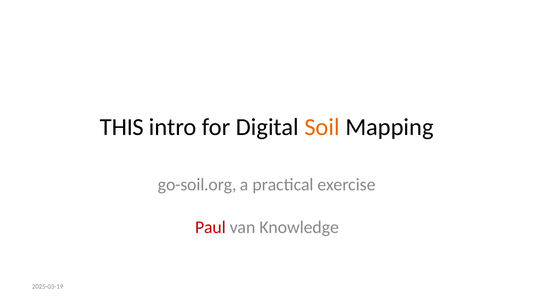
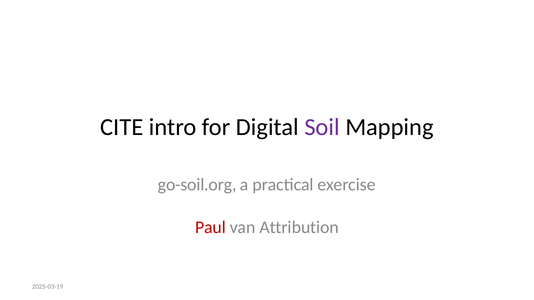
THIS: THIS -> CITE (122, 127)
Soil colour: orange -> purple (322, 127)
Knowledge: Knowledge -> Attribution (299, 228)
